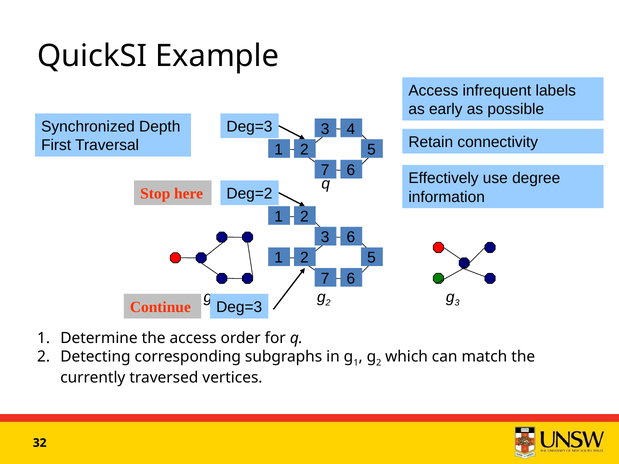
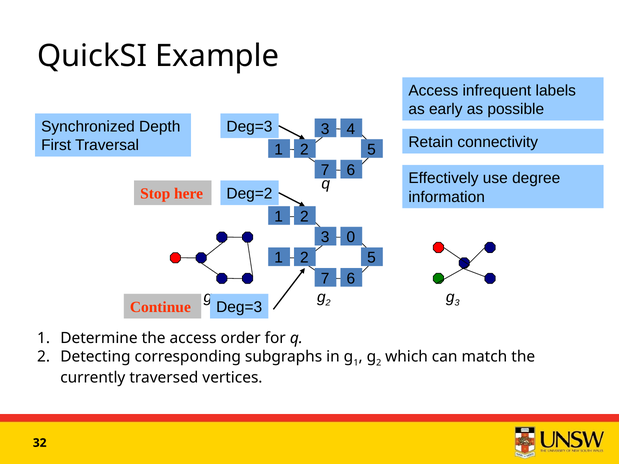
3 6: 6 -> 0 (351, 237)
